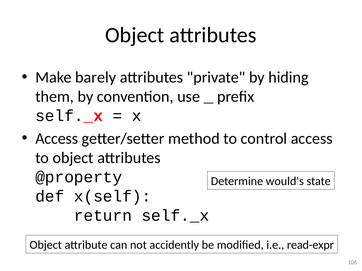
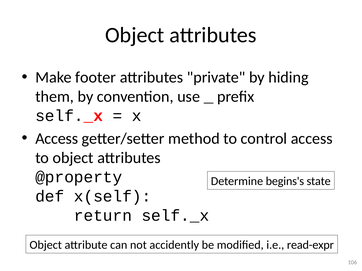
barely: barely -> footer (96, 78)
would's: would's -> begins's (285, 181)
